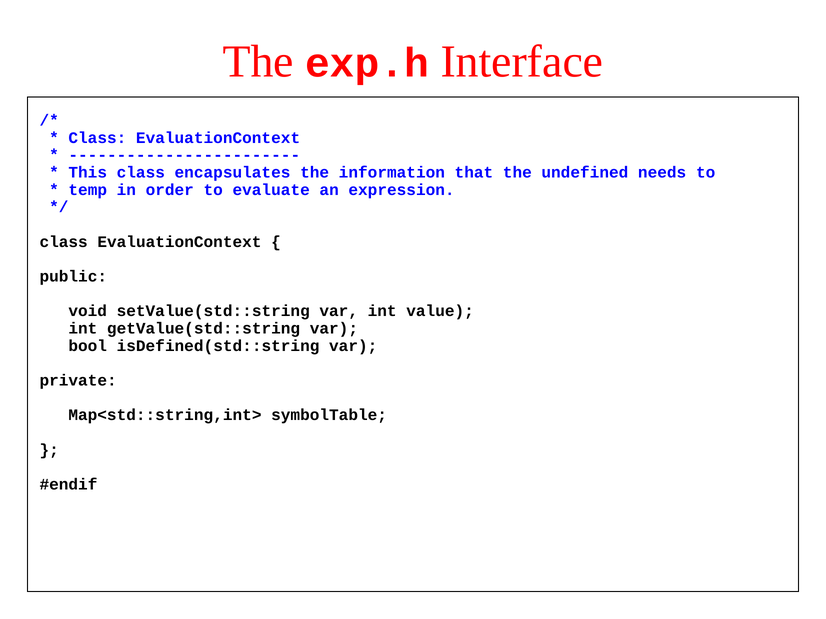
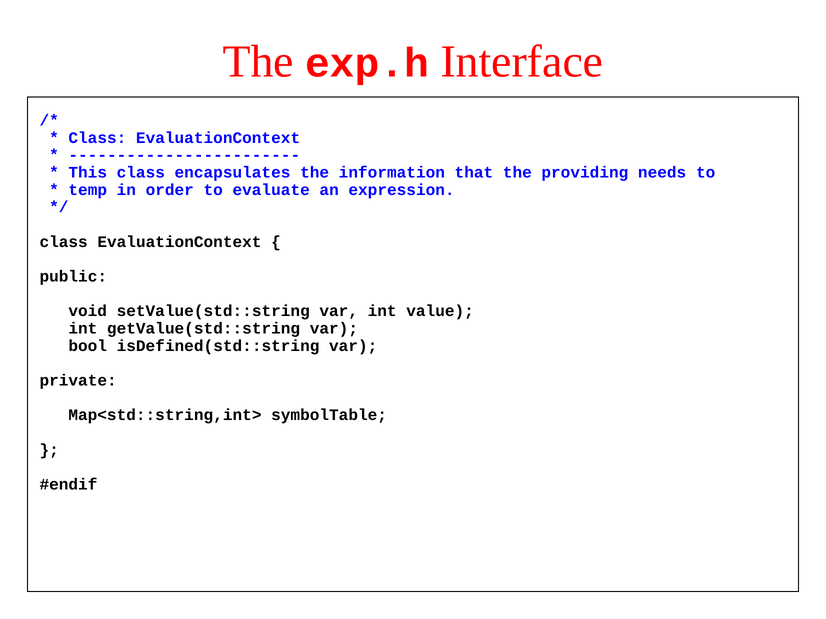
undefined: undefined -> providing (585, 173)
